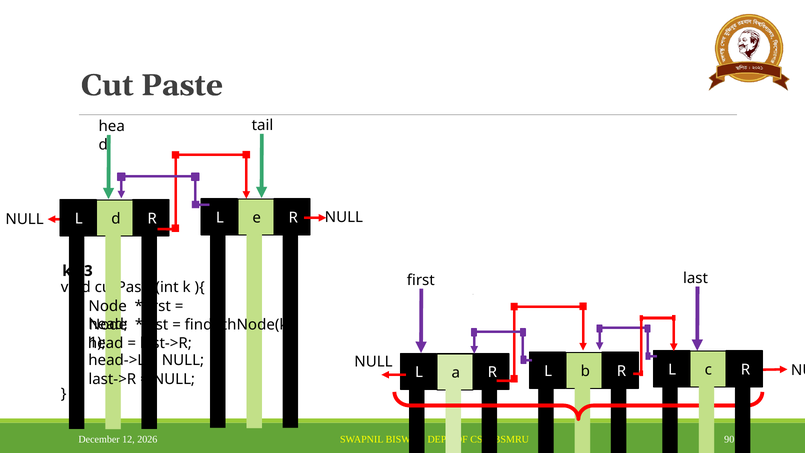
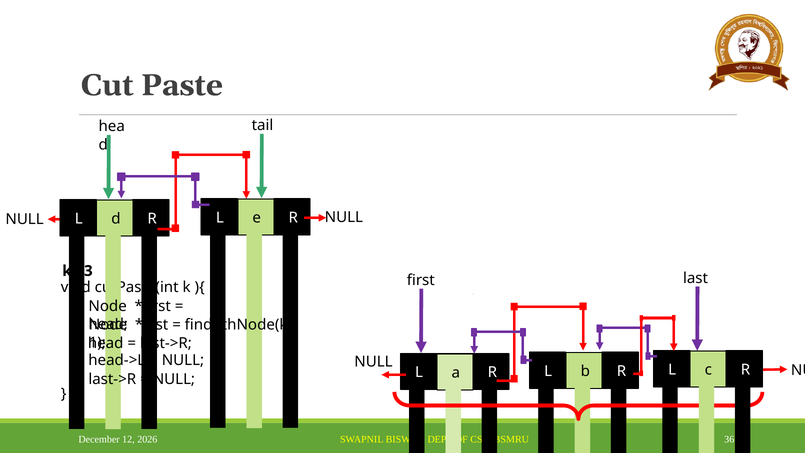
90: 90 -> 36 (729, 439)
